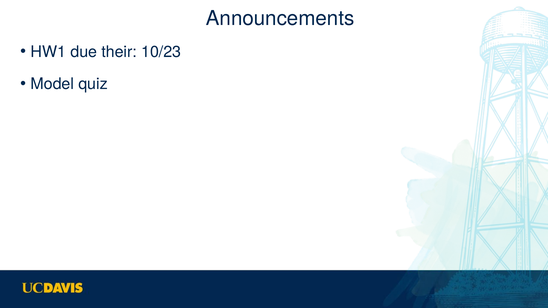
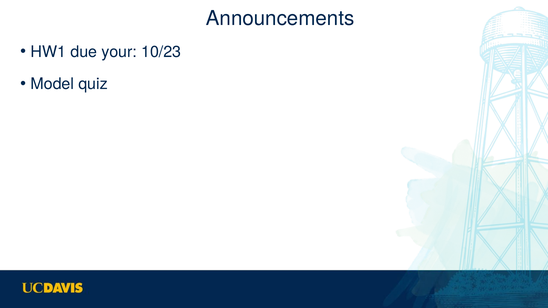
their: their -> your (119, 52)
